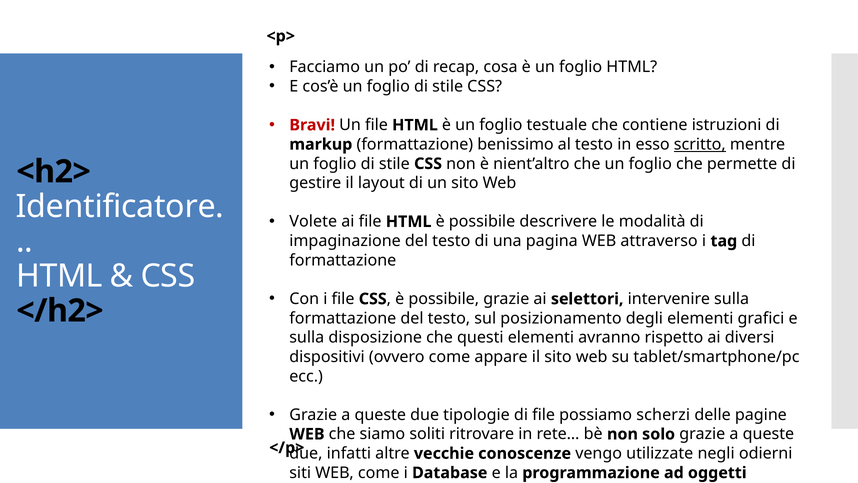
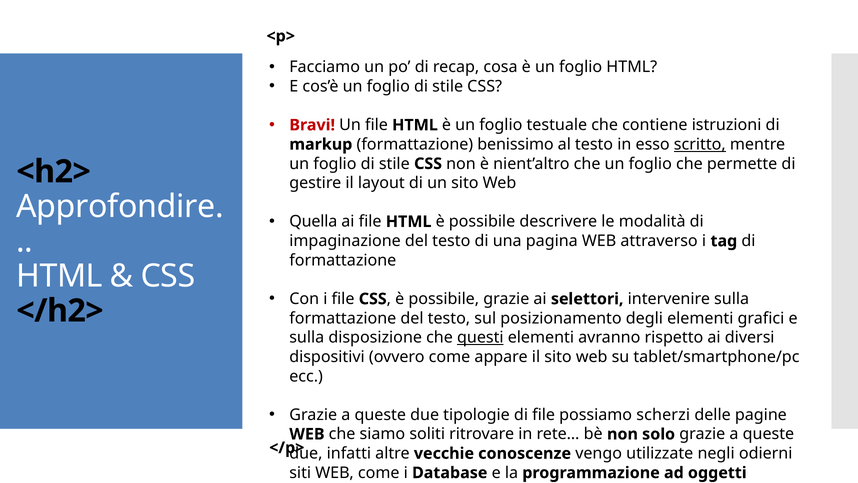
Identificatore: Identificatore -> Approfondire (120, 206)
Volete: Volete -> Quella (313, 221)
questi underline: none -> present (480, 337)
